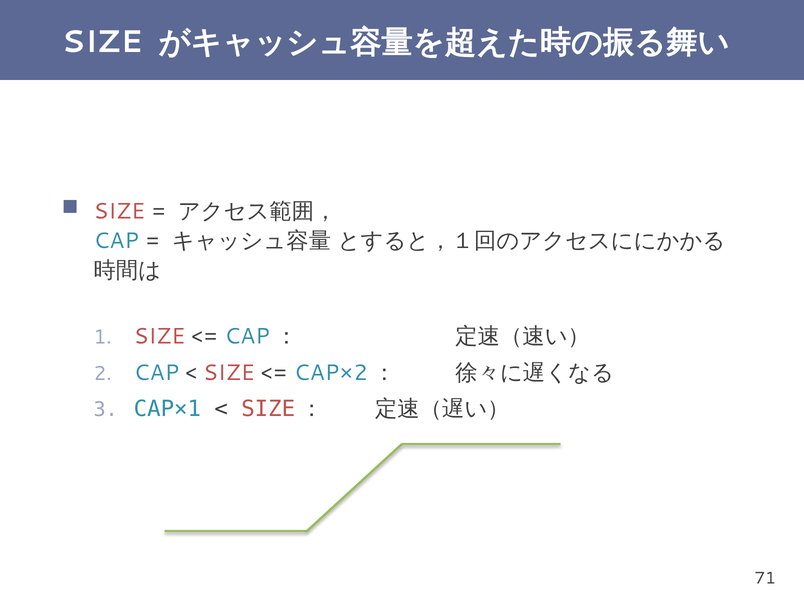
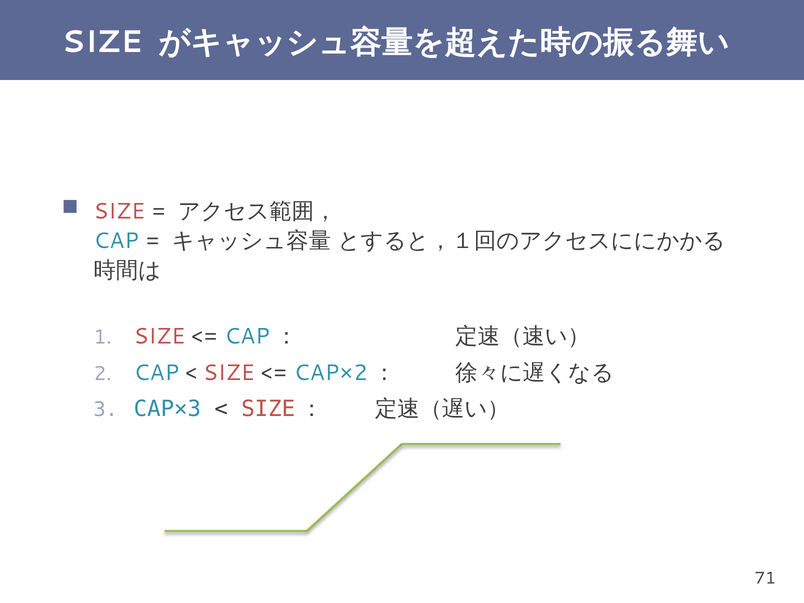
CAP×1: CAP×1 -> CAP×3 (167, 409)
